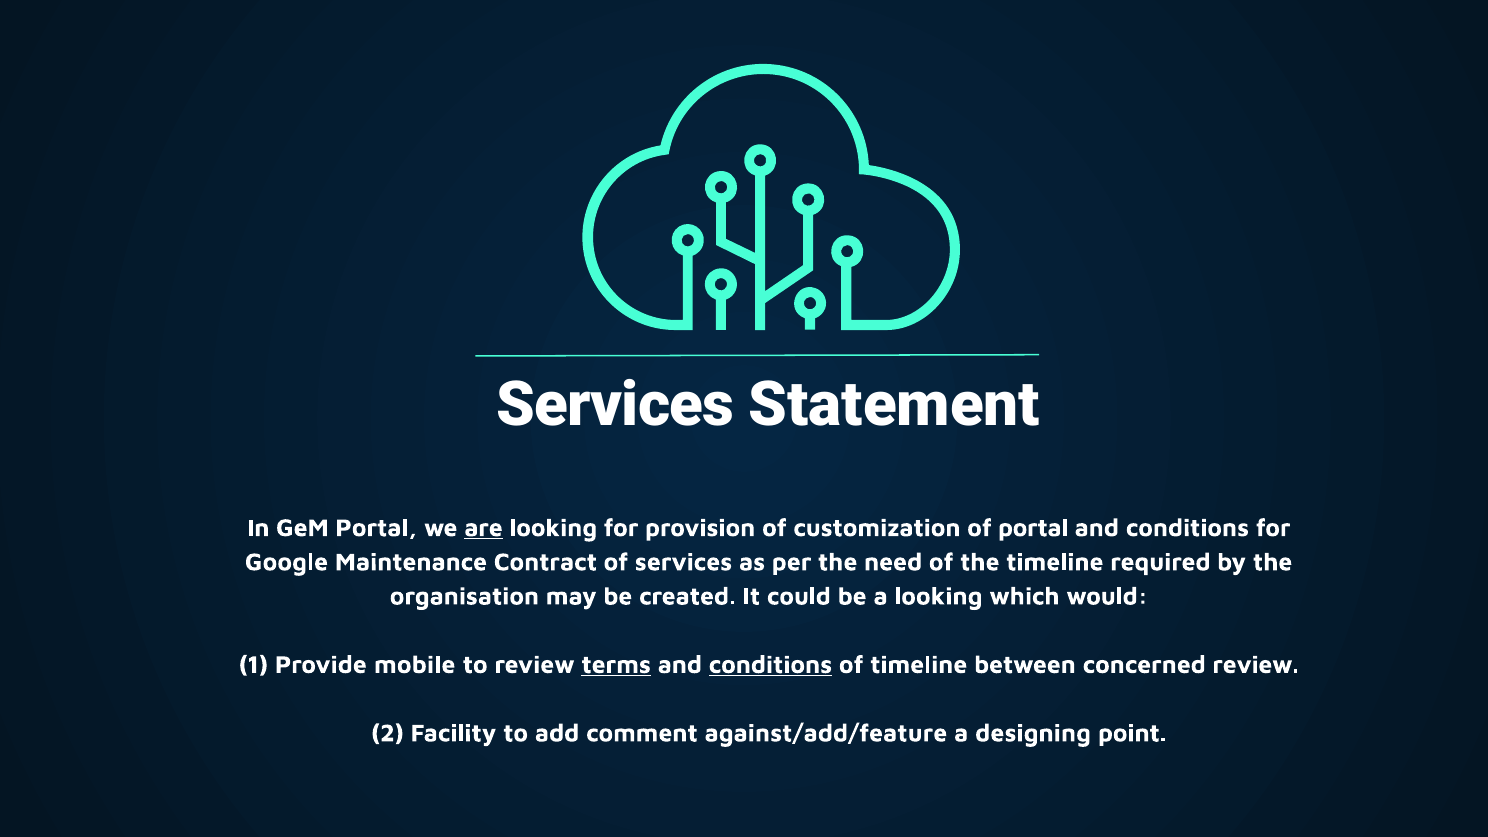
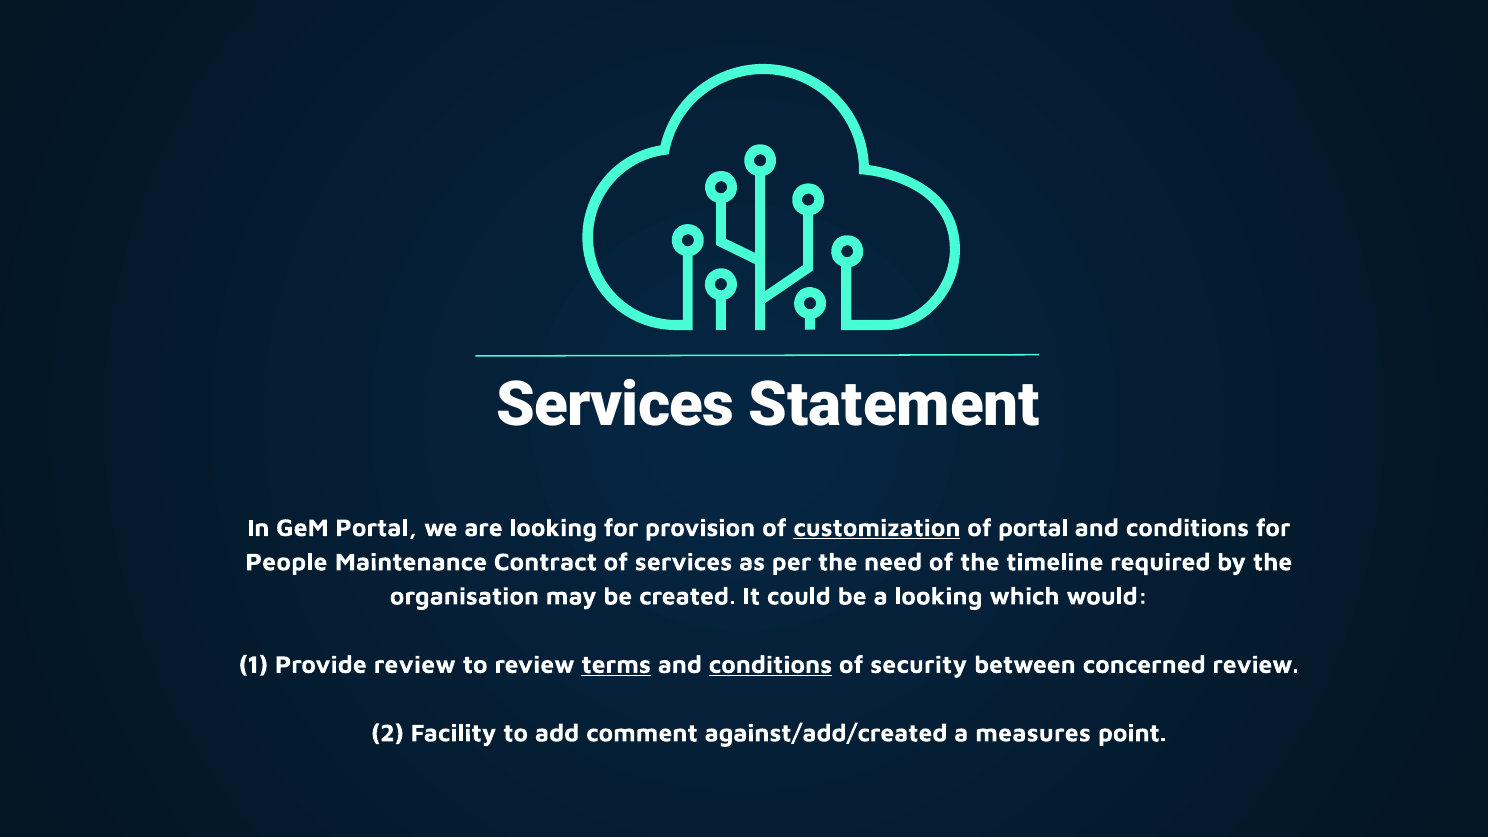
are underline: present -> none (484, 528)
customization underline: none -> present (877, 528)
Google: Google -> People (286, 562)
Provide mobile: mobile -> review (415, 665)
of timeline: timeline -> security (919, 665)
against/add/feature: against/add/feature -> against/add/created (826, 733)
designing: designing -> measures (1033, 733)
